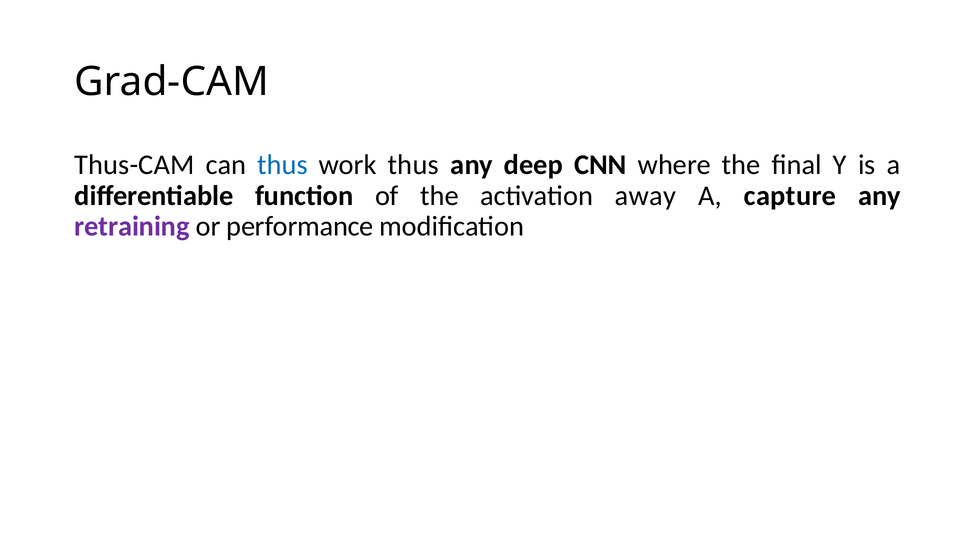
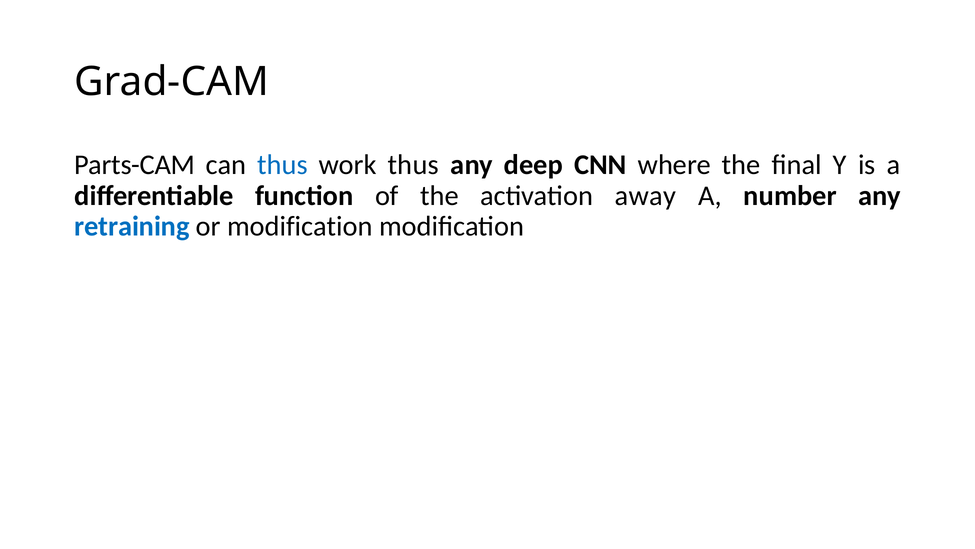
Thus-CAM: Thus-CAM -> Parts-CAM (135, 165)
capture: capture -> number (790, 196)
retraining colour: purple -> blue (132, 226)
or performance: performance -> modification (300, 226)
